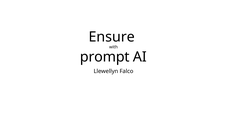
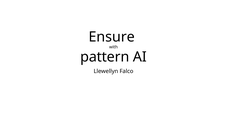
prompt: prompt -> pattern (105, 57)
